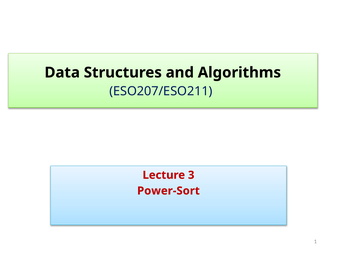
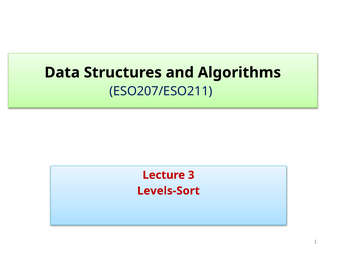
Power-Sort: Power-Sort -> Levels-Sort (168, 191)
